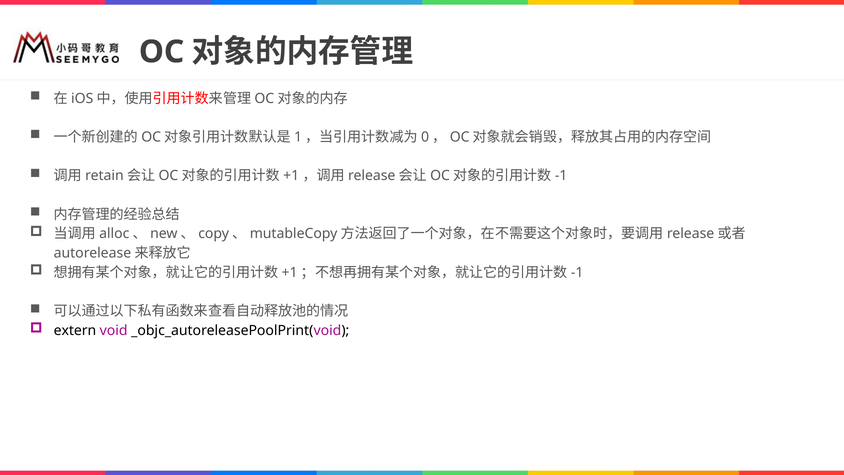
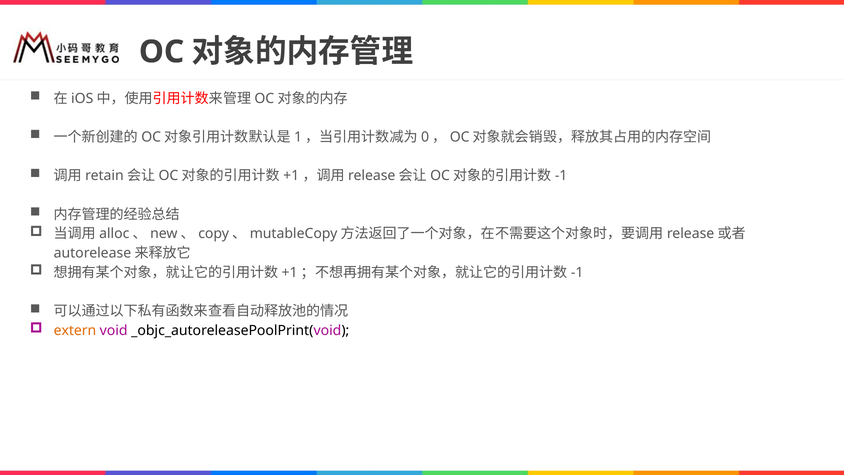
extern colour: black -> orange (75, 330)
